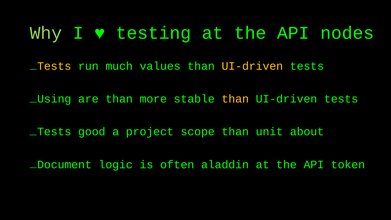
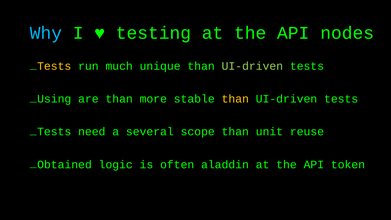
Why colour: light green -> light blue (46, 33)
values: values -> unique (160, 66)
UI-driven colour: yellow -> light green (252, 66)
good: good -> need (92, 132)
project: project -> several (150, 132)
about: about -> reuse (307, 132)
Document: Document -> Obtained (64, 164)
